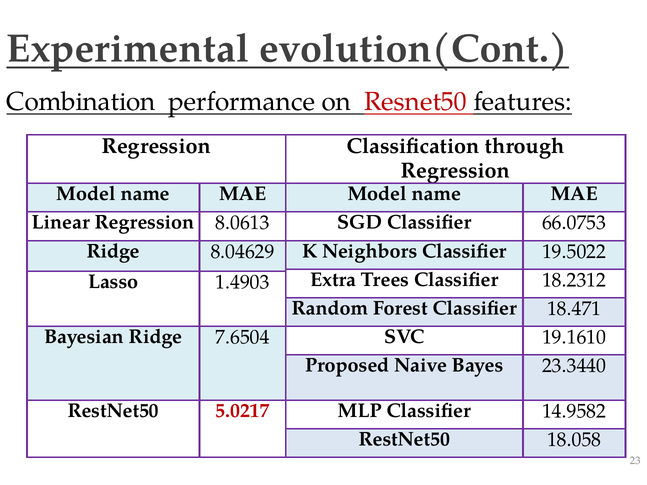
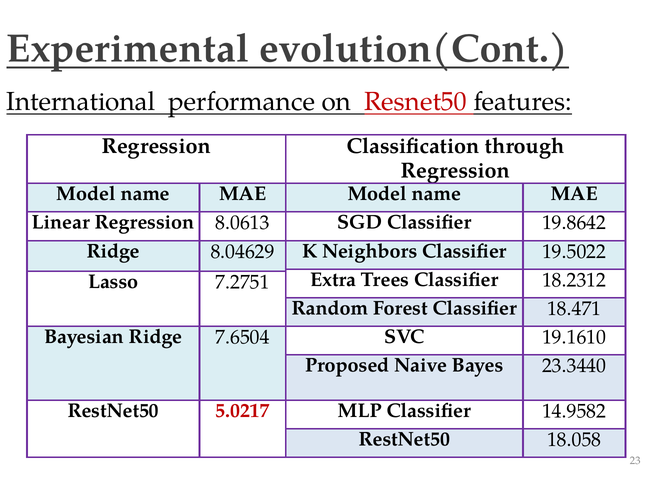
Combination: Combination -> International (81, 102)
66.0753: 66.0753 -> 19.8642 (574, 223)
1.4903: 1.4903 -> 7.2751 (243, 282)
